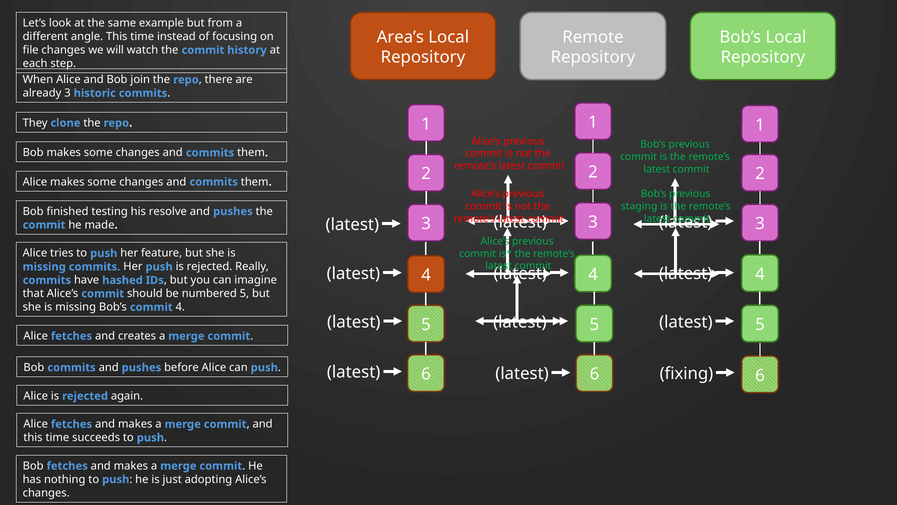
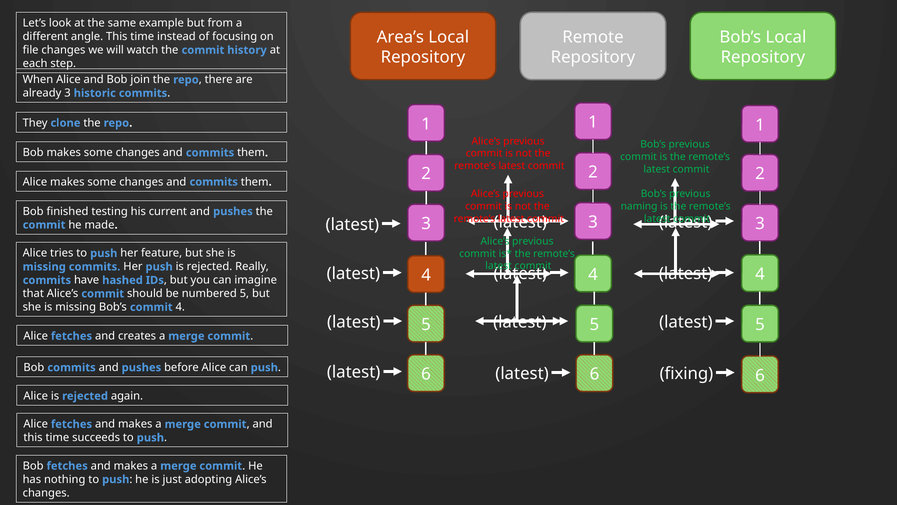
staging: staging -> naming (639, 206)
resolve: resolve -> current (168, 211)
